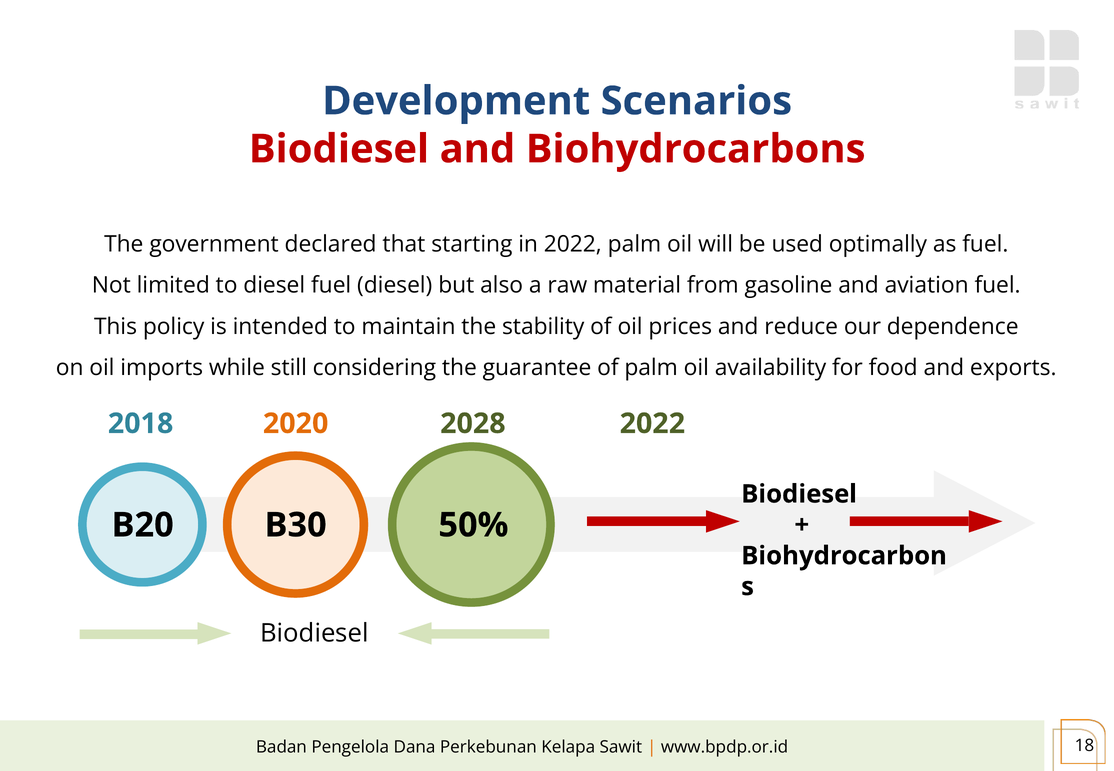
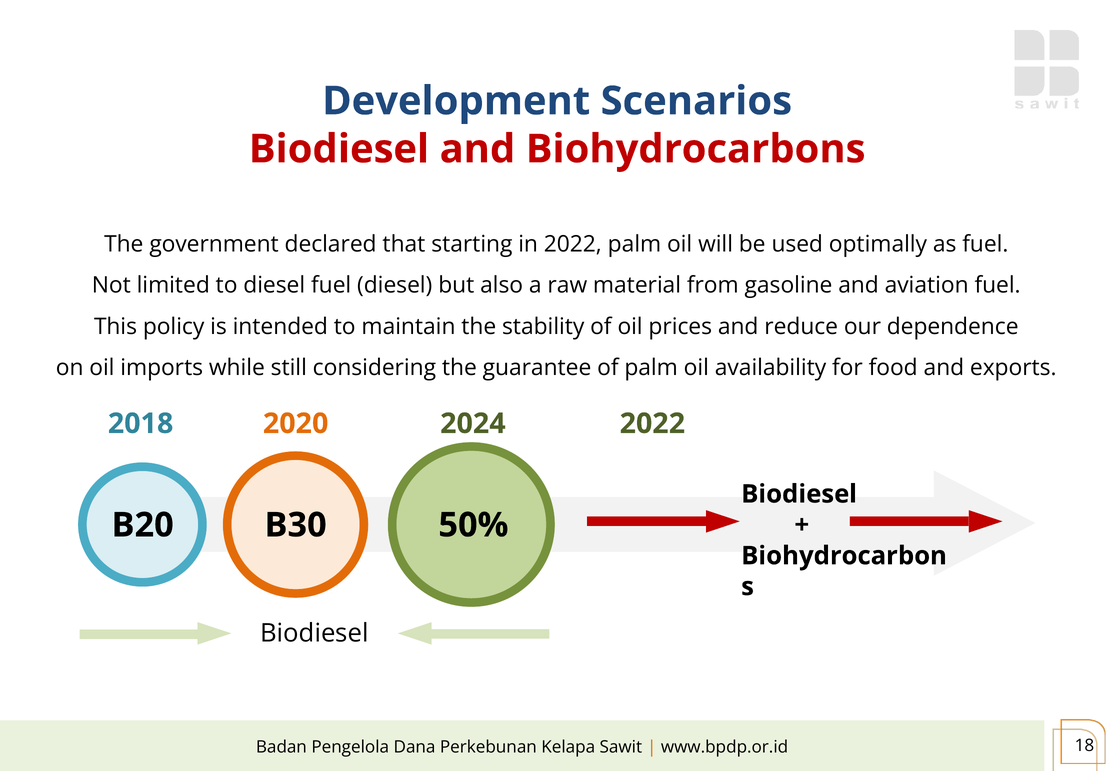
2028: 2028 -> 2024 (473, 424)
